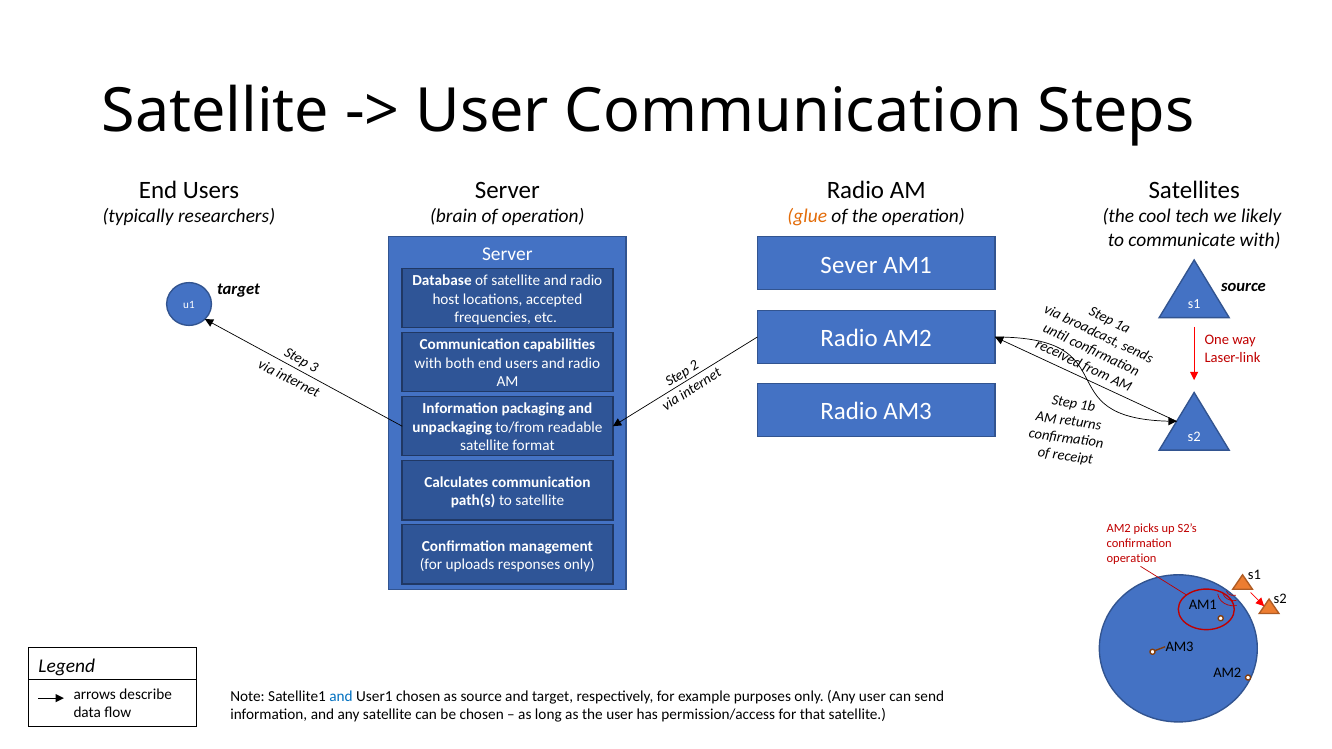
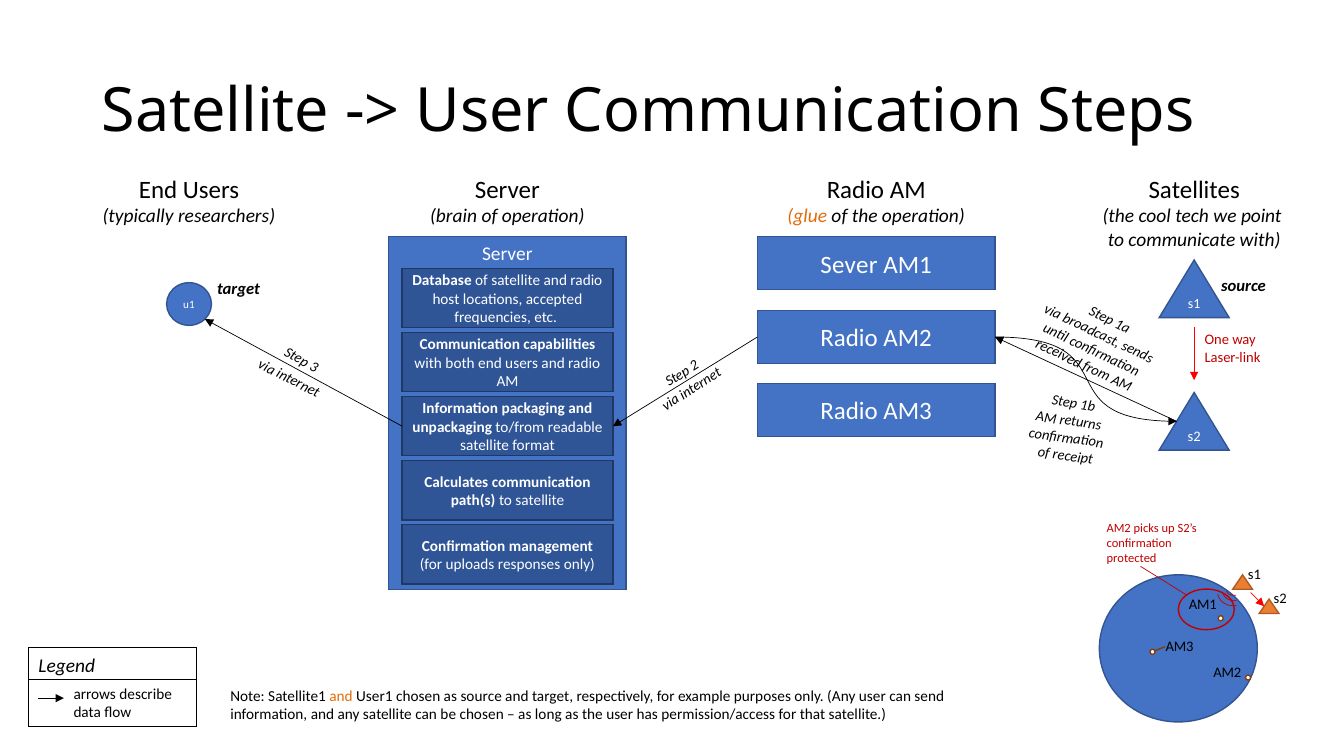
likely: likely -> point (1261, 217)
operation: operation -> protected (1132, 558)
and colour: blue -> orange (341, 696)
